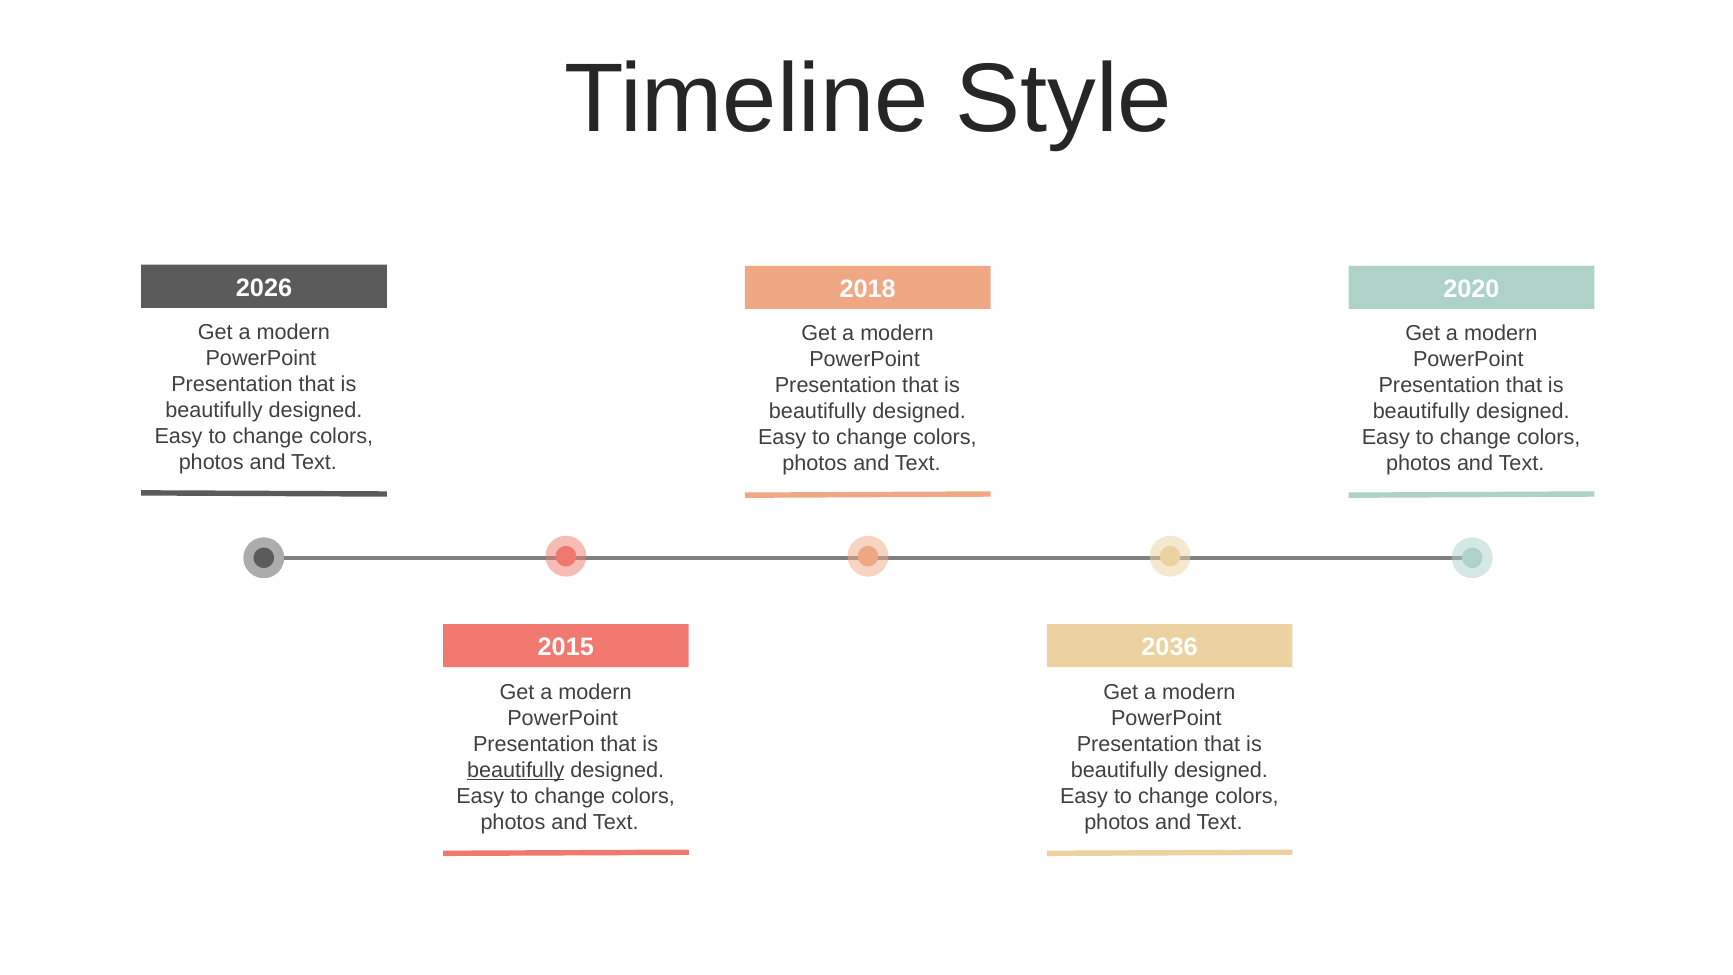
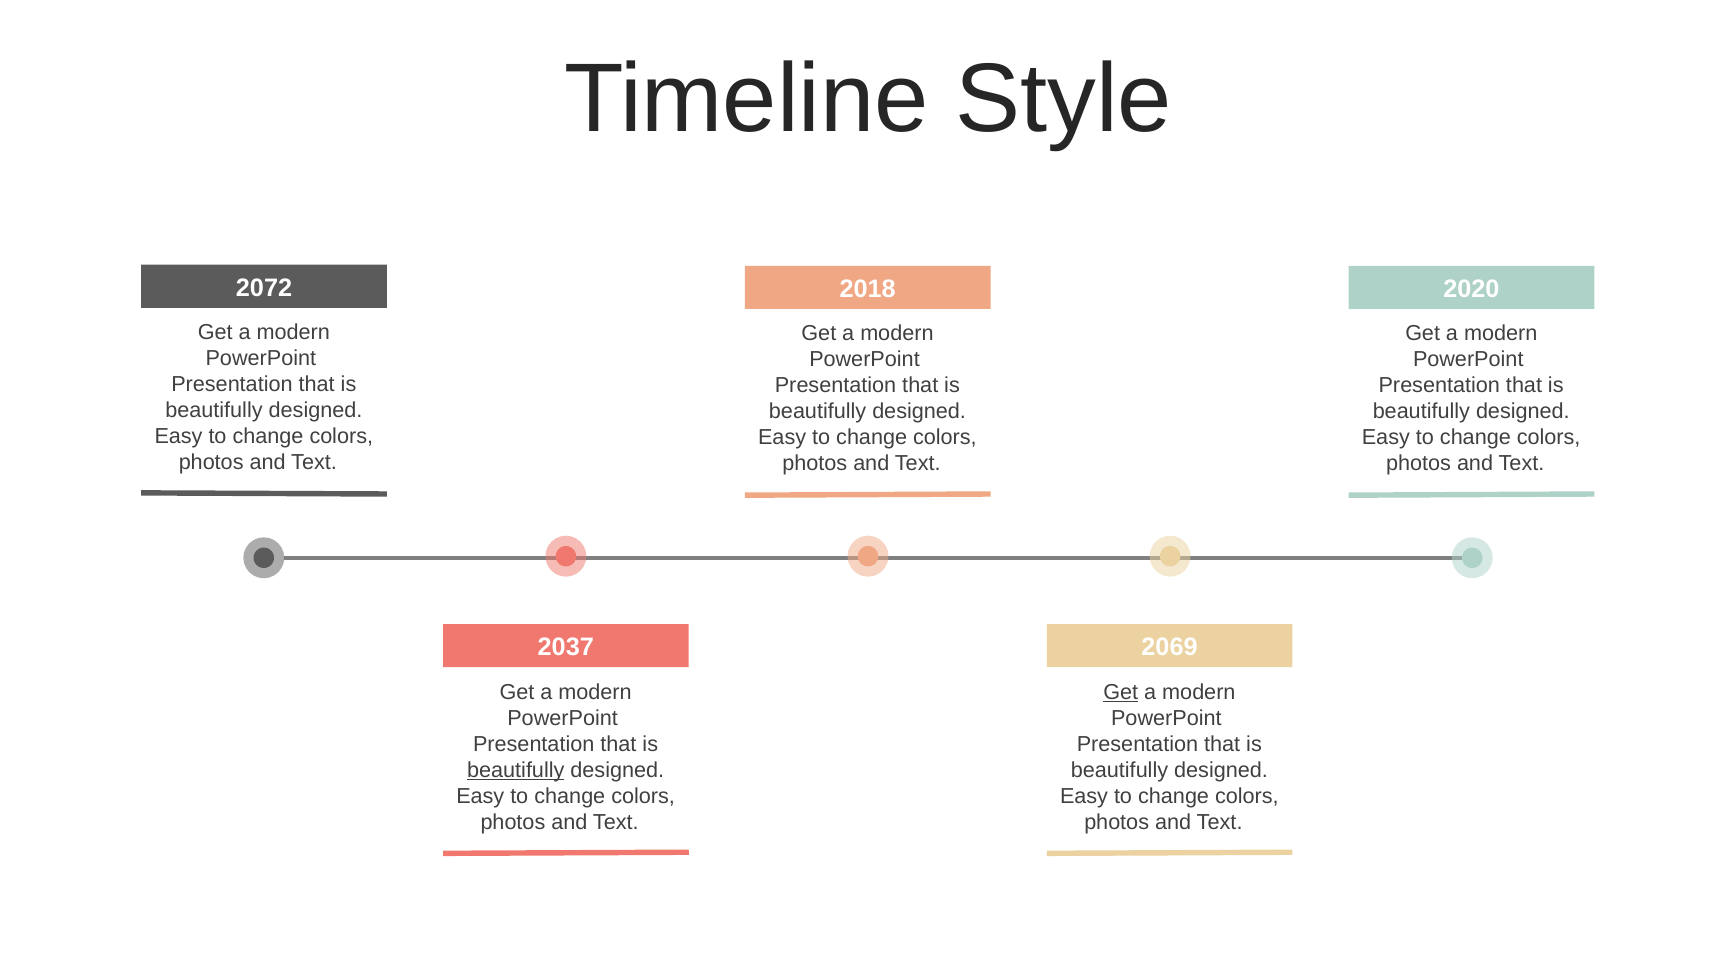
2026: 2026 -> 2072 (264, 288)
2015: 2015 -> 2037 (566, 647)
2036: 2036 -> 2069 (1170, 647)
Get underline: none -> present (1121, 692)
